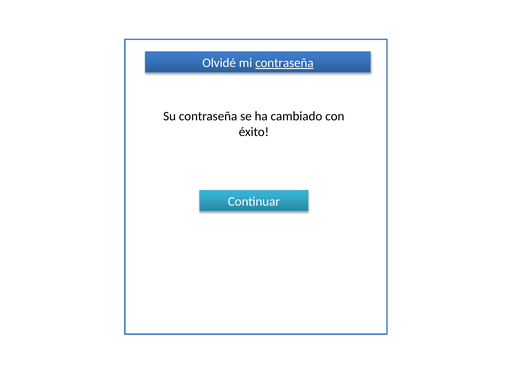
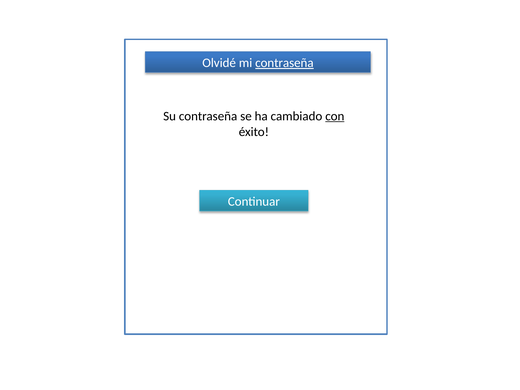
con underline: none -> present (335, 116)
